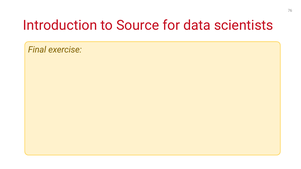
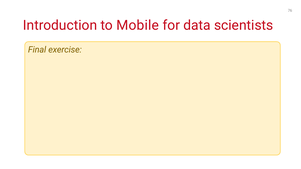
Source: Source -> Mobile (138, 25)
